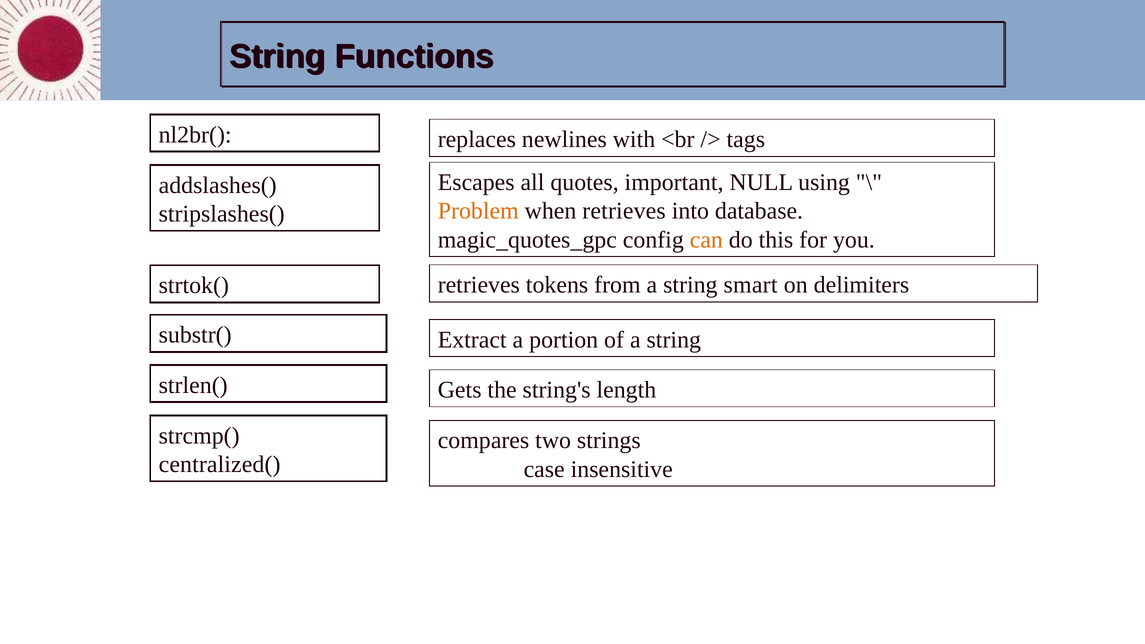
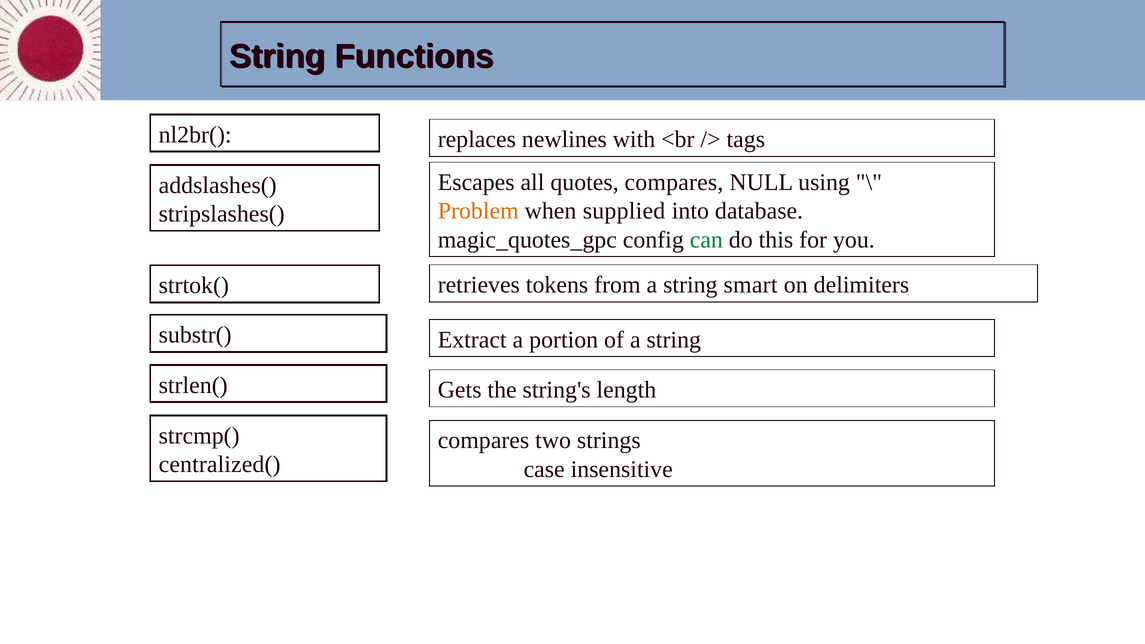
quotes important: important -> compares (674, 182)
when retrieves: retrieves -> supplied (624, 211)
can colour: orange -> green (706, 240)
